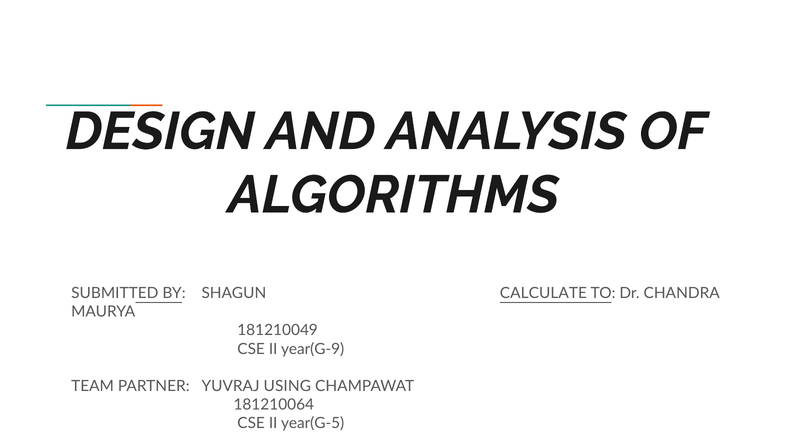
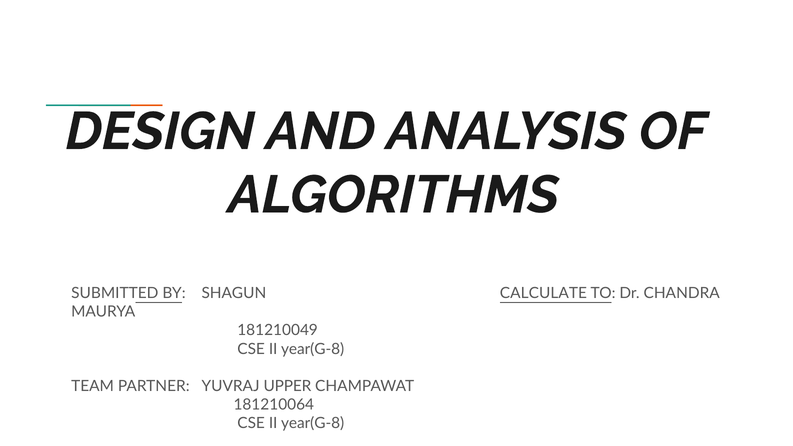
year(G-9: year(G-9 -> year(G-8 (313, 349)
USING: USING -> UPPER (287, 386)
year(G-5: year(G-5 -> year(G-8 (313, 423)
